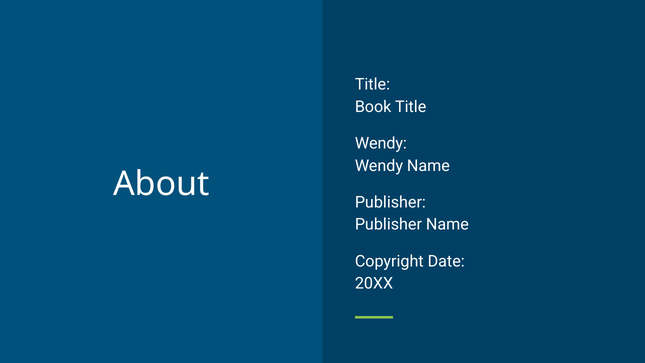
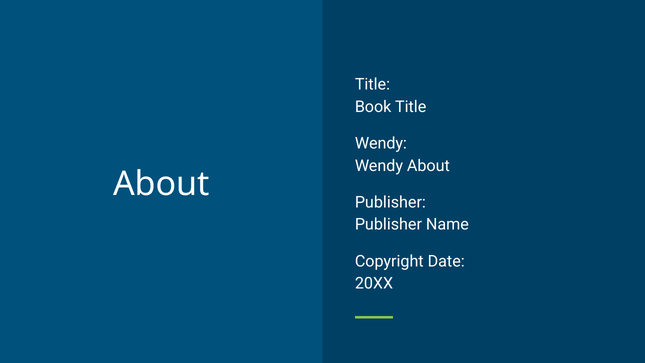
Wendy Name: Name -> About (428, 166)
